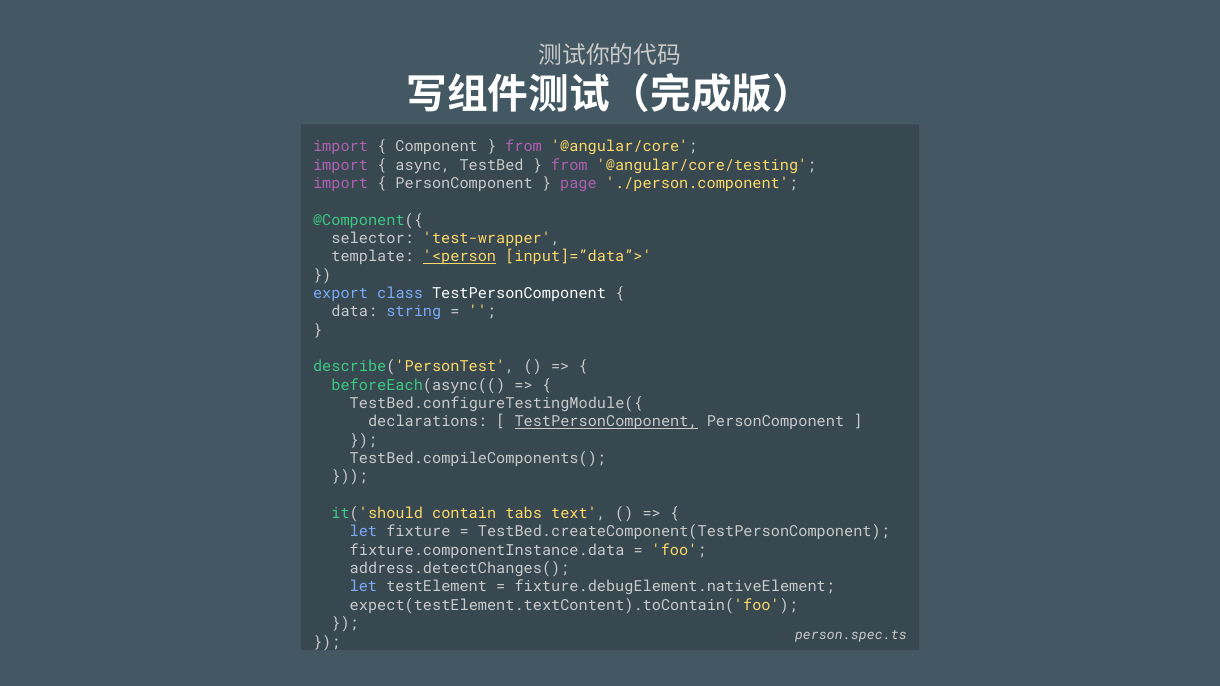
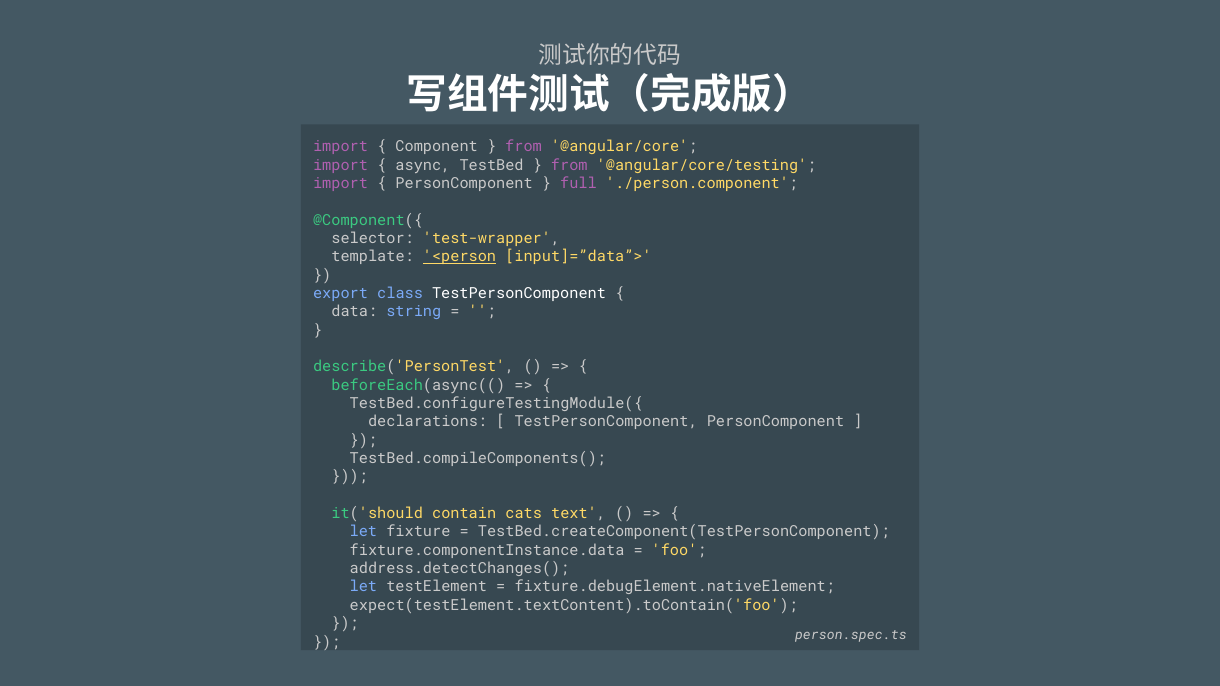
page: page -> full (578, 184)
TestPersonComponent underline: present -> none (606, 422)
tabs: tabs -> cats (524, 514)
